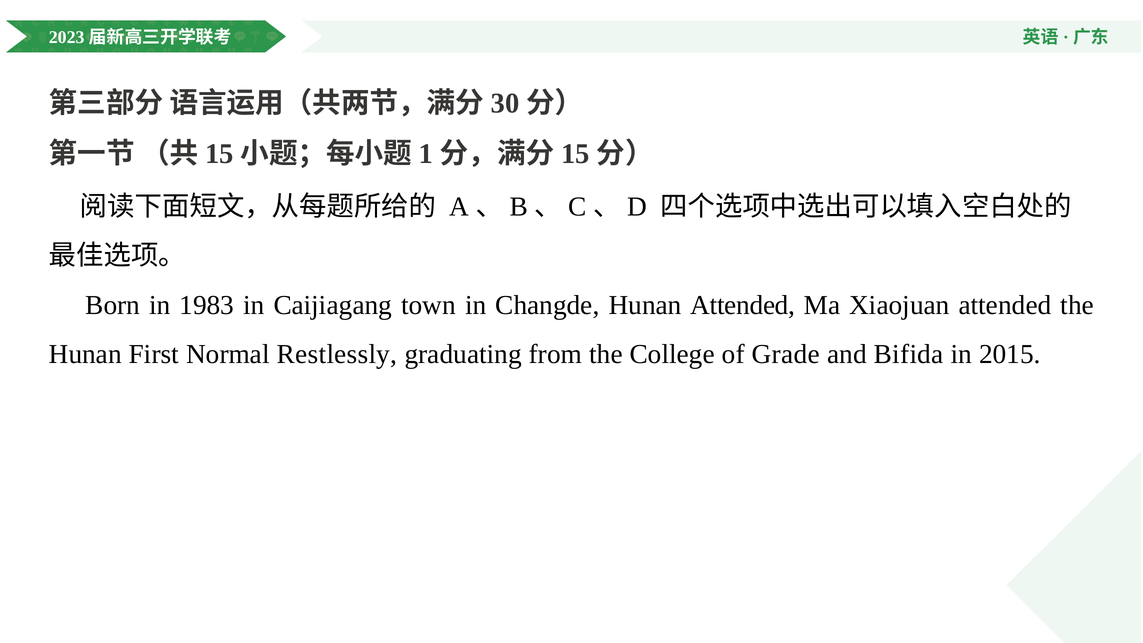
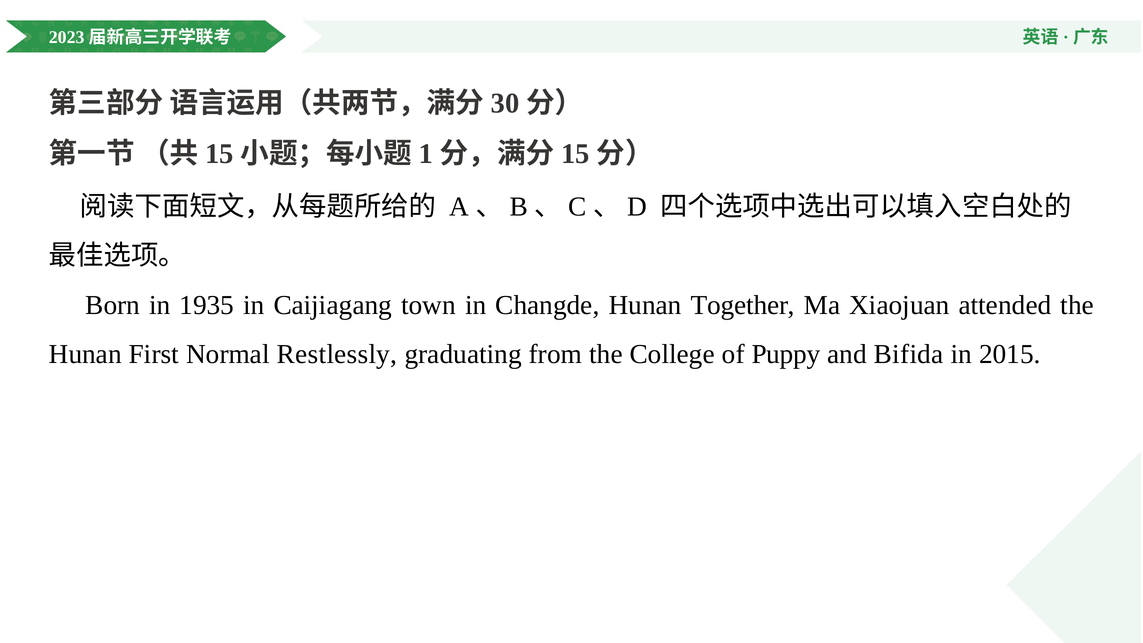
1983: 1983 -> 1935 (207, 305)
Hunan Attended: Attended -> Together (743, 305)
Grade: Grade -> Puppy (786, 354)
